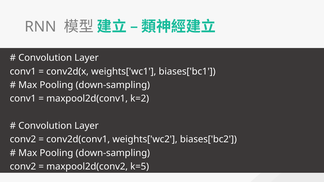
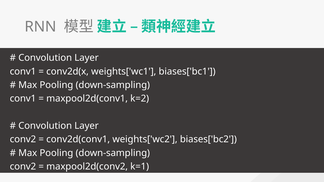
k=5: k=5 -> k=1 (140, 167)
